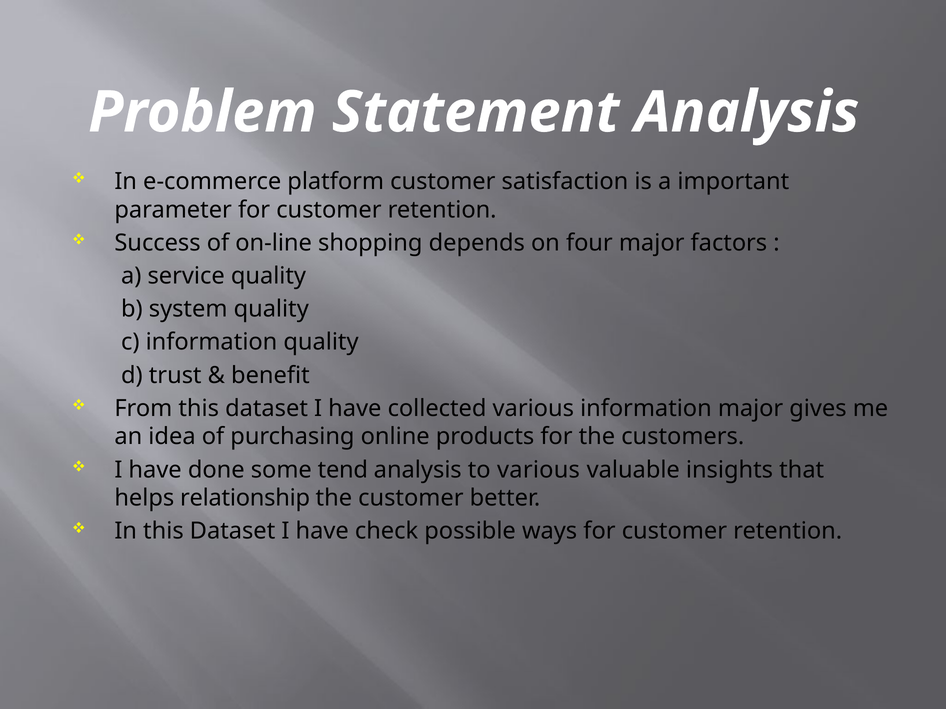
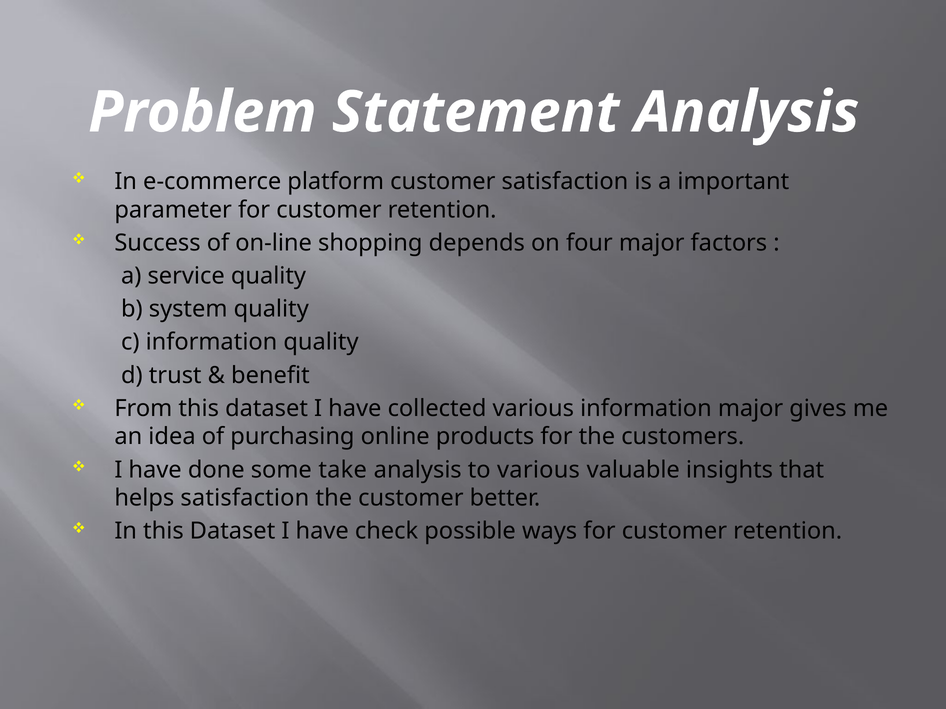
tend: tend -> take (343, 470)
helps relationship: relationship -> satisfaction (245, 498)
